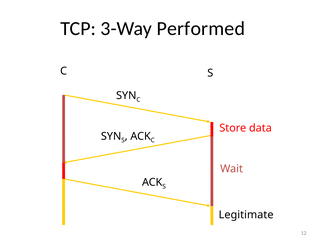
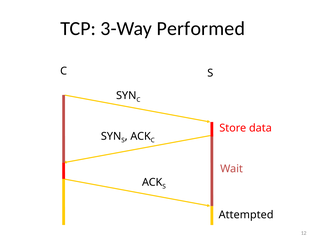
Legitimate: Legitimate -> Attempted (246, 215)
